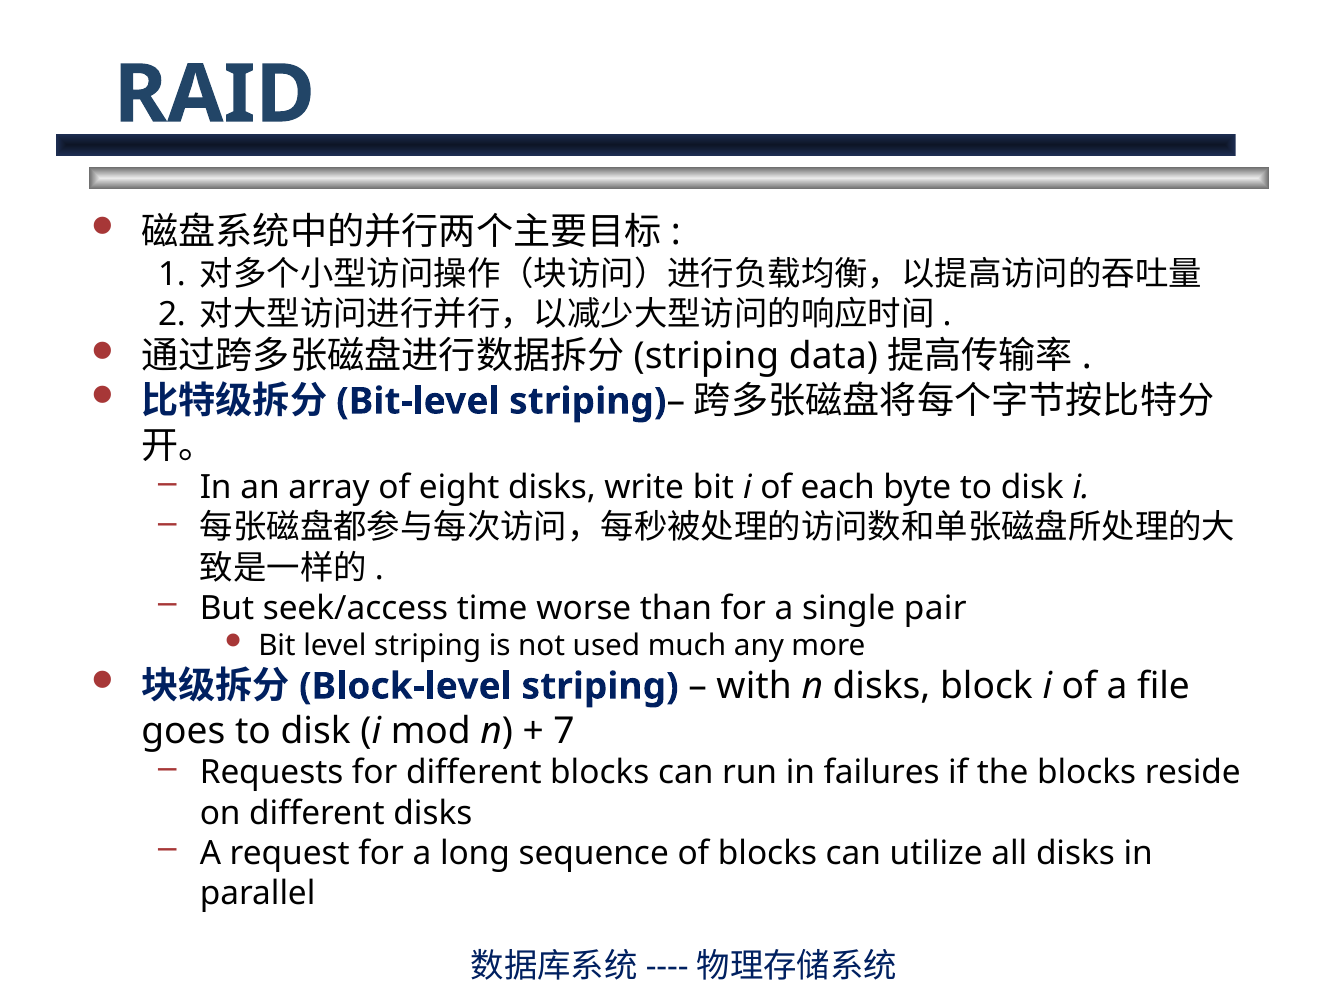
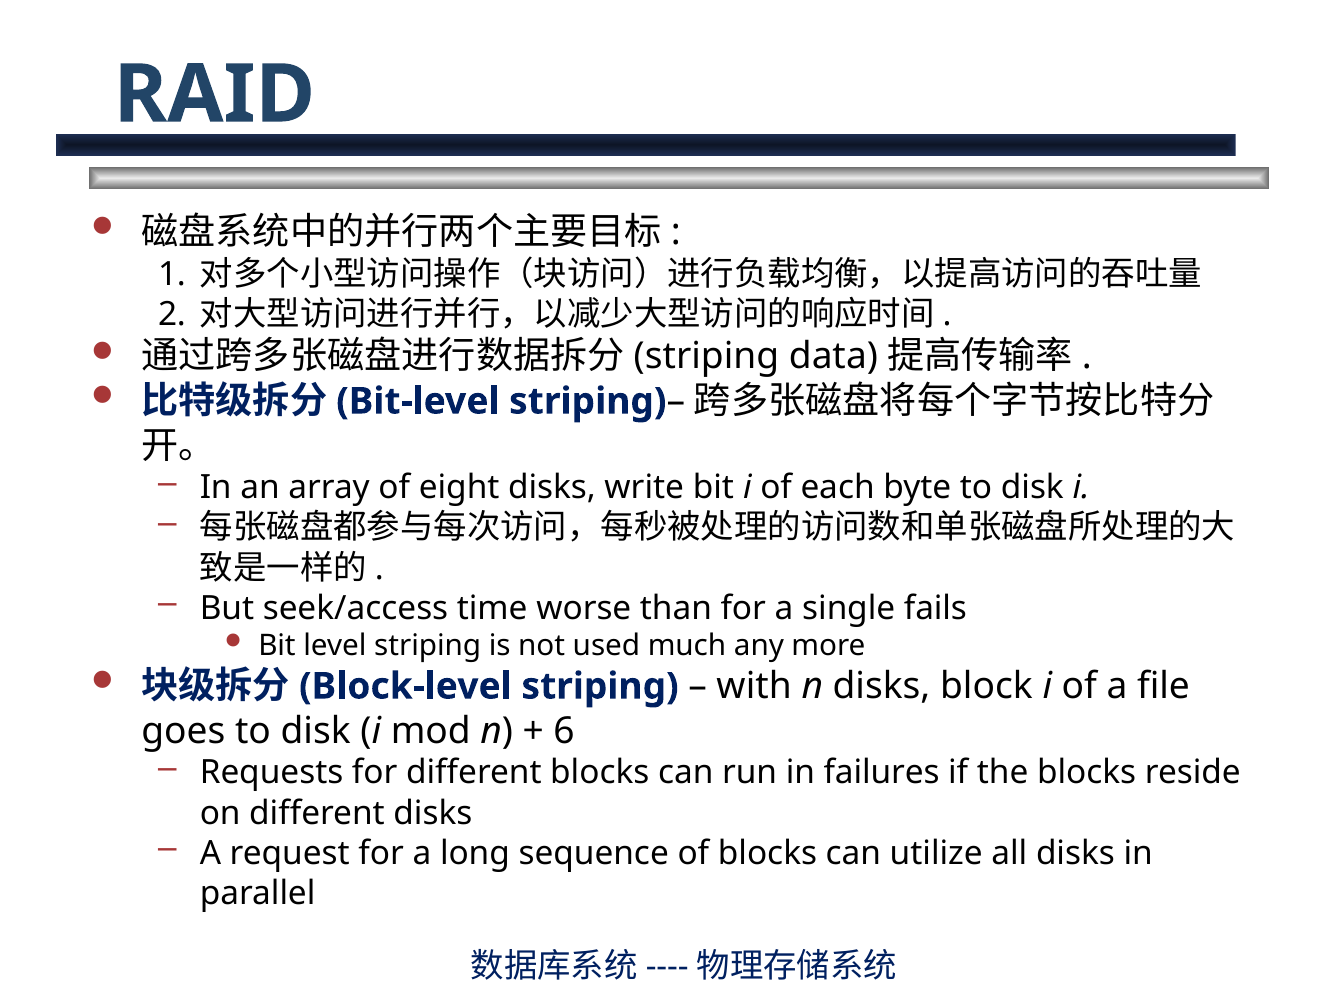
pair: pair -> fails (935, 608)
7: 7 -> 6 (564, 731)
